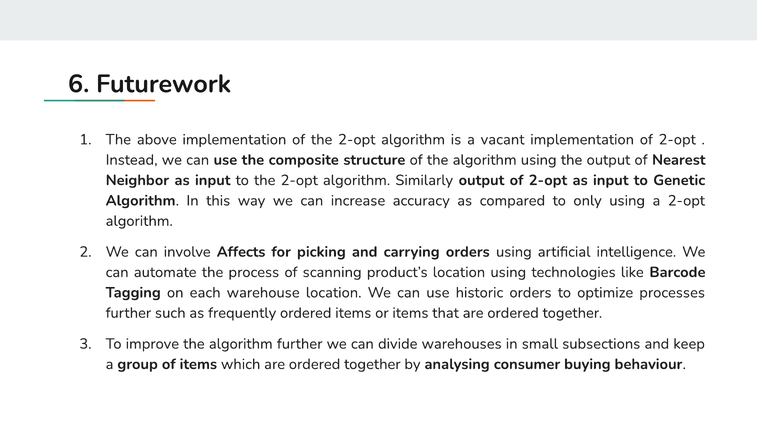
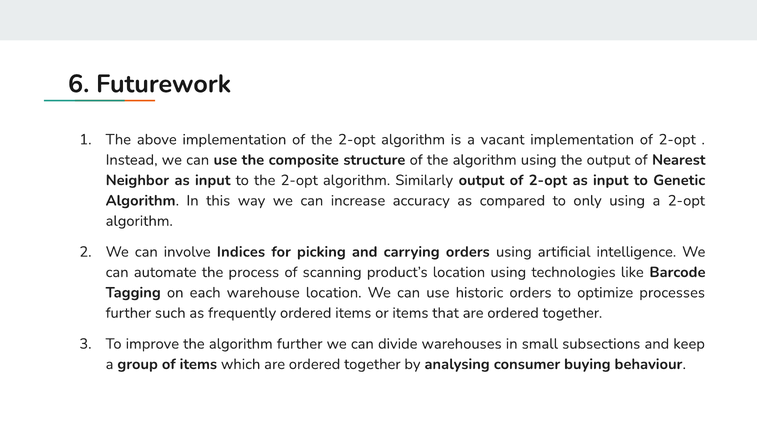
Affects: Affects -> Indices (241, 252)
